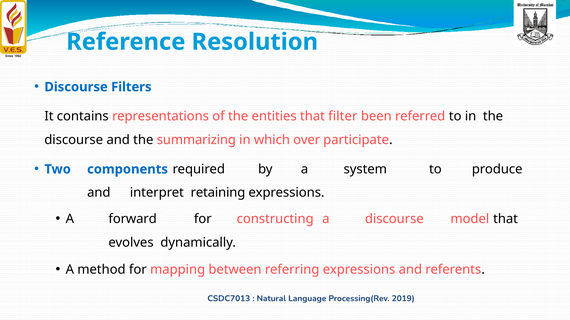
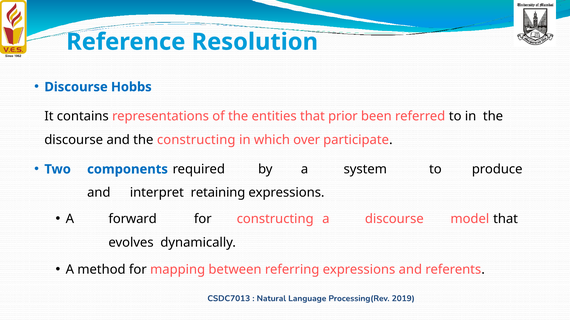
Filters: Filters -> Hobbs (131, 87)
filter: filter -> prior (343, 117)
the summarizing: summarizing -> constructing (196, 140)
